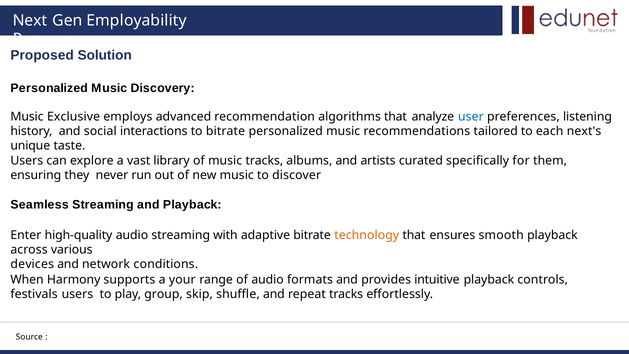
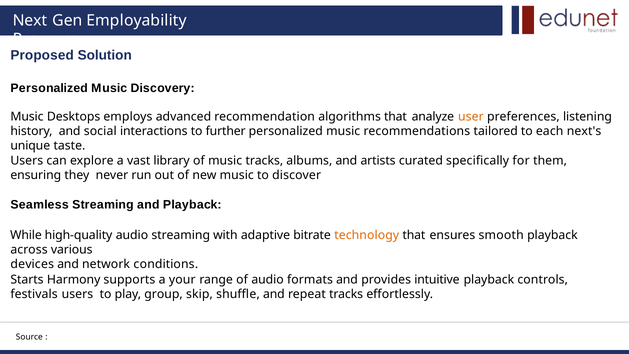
Exclusive: Exclusive -> Desktops (74, 117)
user colour: blue -> orange (471, 117)
to bitrate: bitrate -> further (226, 131)
Enter: Enter -> While (26, 235)
When: When -> Starts (27, 280)
